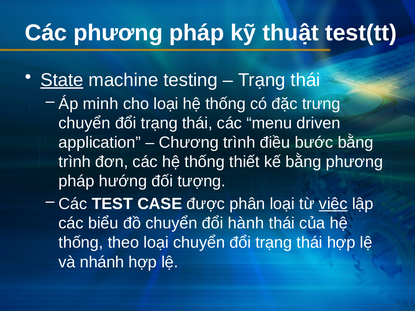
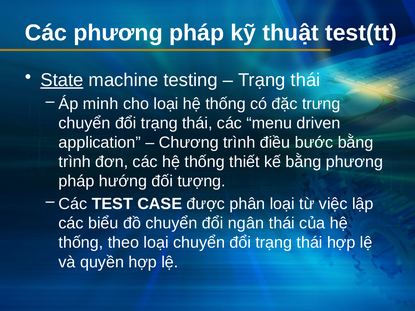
việc underline: present -> none (333, 204)
hành: hành -> ngân (246, 223)
nhánh: nhánh -> quyền (102, 262)
